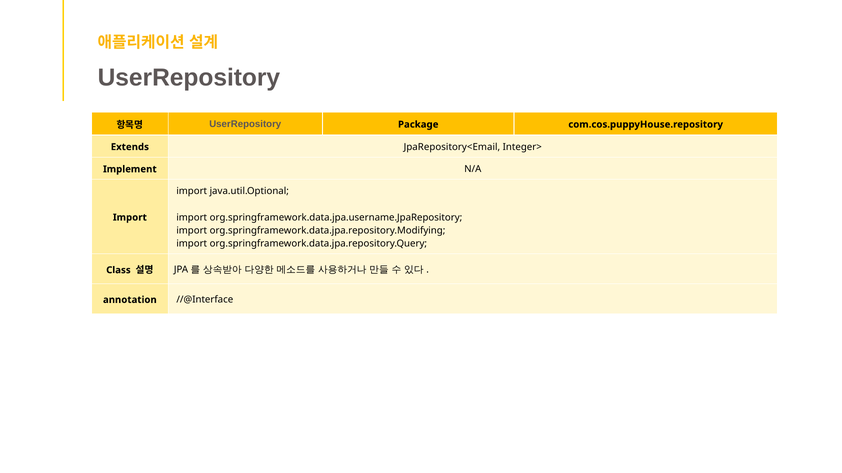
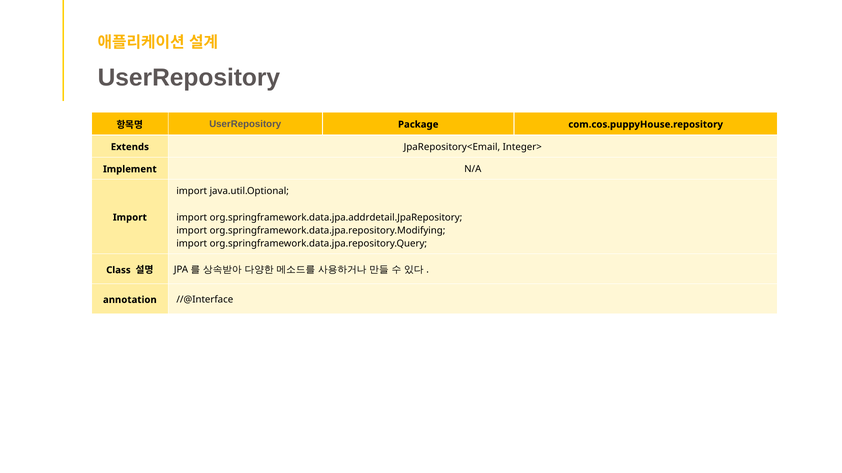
org.springframework.data.jpa.username.JpaRepository: org.springframework.data.jpa.username.JpaRepository -> org.springframework.data.jpa.addrdetail.JpaRepository (336, 218)
